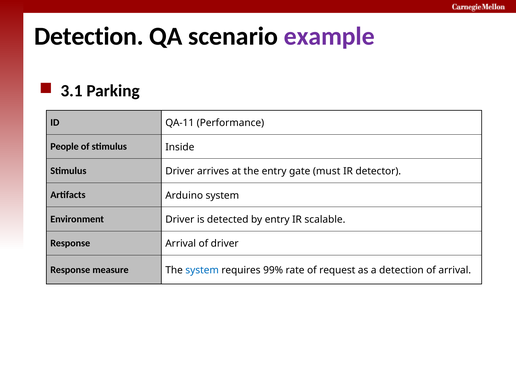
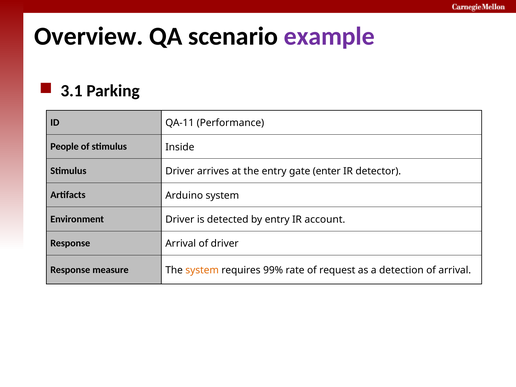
Detection: Detection -> Overview (89, 36)
must: must -> enter (327, 171)
scalable: scalable -> account (325, 220)
system colour: blue -> orange (202, 270)
